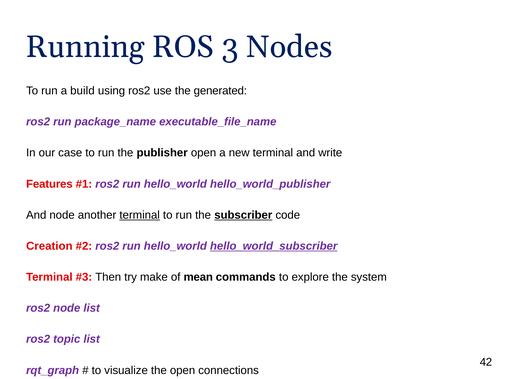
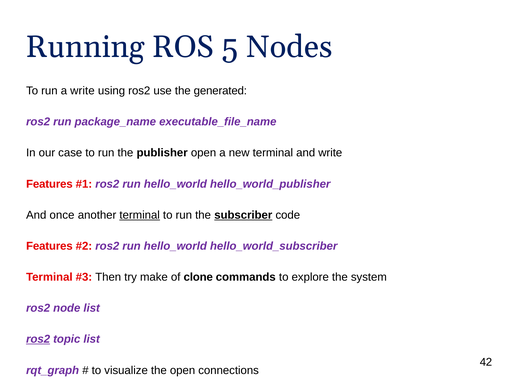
3: 3 -> 5 (230, 47)
a build: build -> write (82, 91)
And node: node -> once (62, 215)
Creation: Creation -> Features (49, 246)
hello_world_subscriber underline: present -> none (274, 246)
mean: mean -> clone (198, 277)
ros2 underline: none -> present (38, 339)
